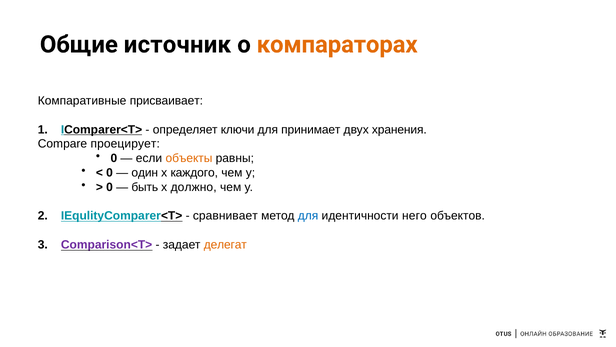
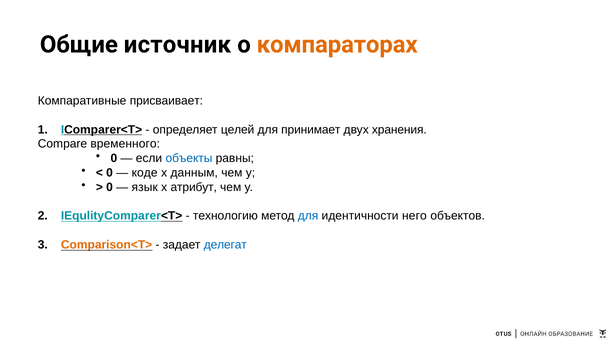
ключи: ключи -> целей (238, 129)
проецирует: проецирует -> временного (125, 144)
объекты colour: orange -> blue (189, 158)
один: один -> коде (145, 173)
каждого: каждого -> данным (194, 173)
быть: быть -> язык (145, 187)
должно: должно -> атрибут (194, 187)
сравнивает: сравнивает -> технологию (225, 216)
Comparison<T> colour: purple -> orange (107, 244)
делегат colour: orange -> blue (225, 244)
